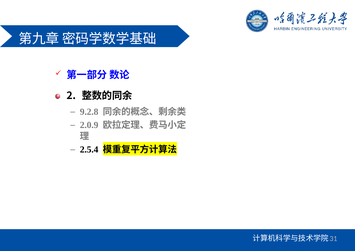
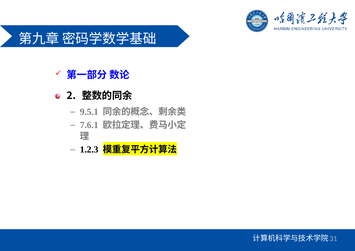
9.2.8: 9.2.8 -> 9.5.1 (89, 112)
2.0.9: 2.0.9 -> 7.6.1 (89, 125)
2.5.4: 2.5.4 -> 1.2.3 (89, 150)
